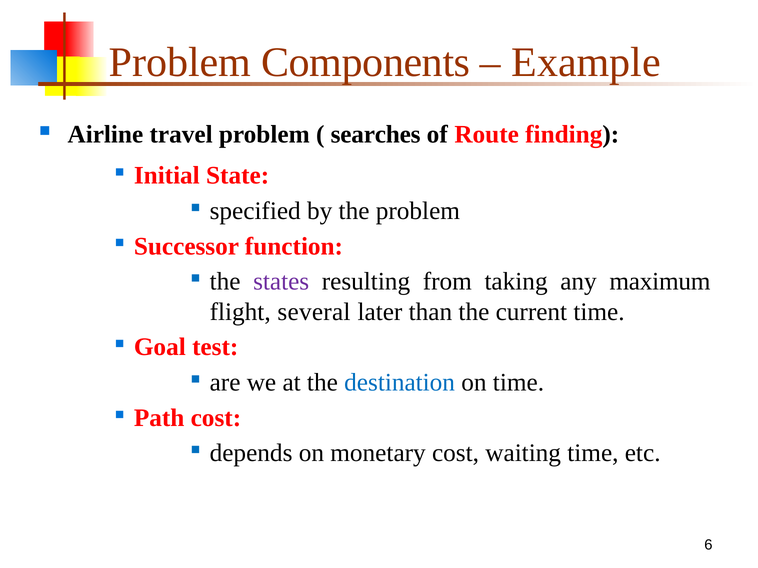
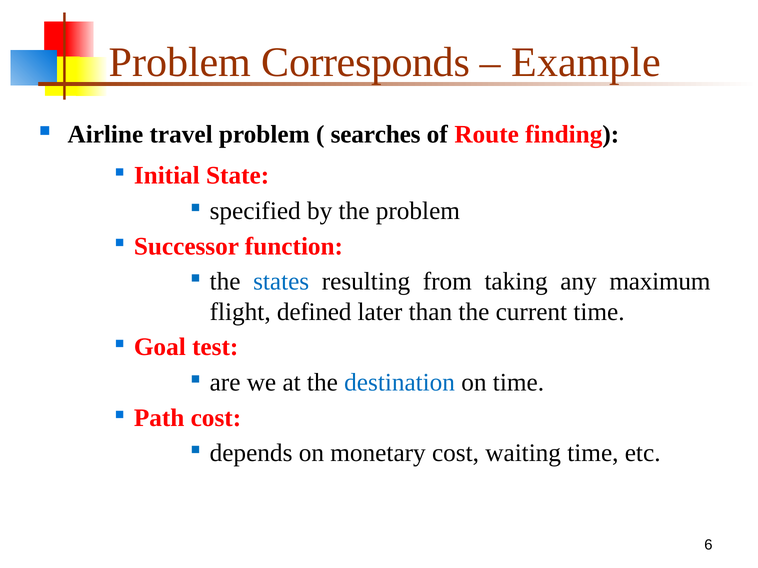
Components: Components -> Corresponds (366, 62)
states colour: purple -> blue (281, 282)
several: several -> defined (314, 312)
